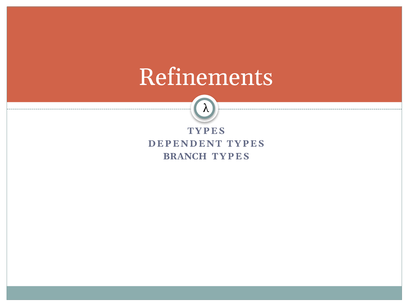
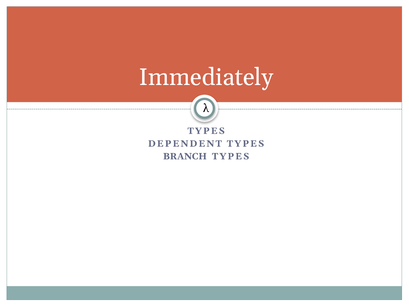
Refinements: Refinements -> Immediately (206, 77)
